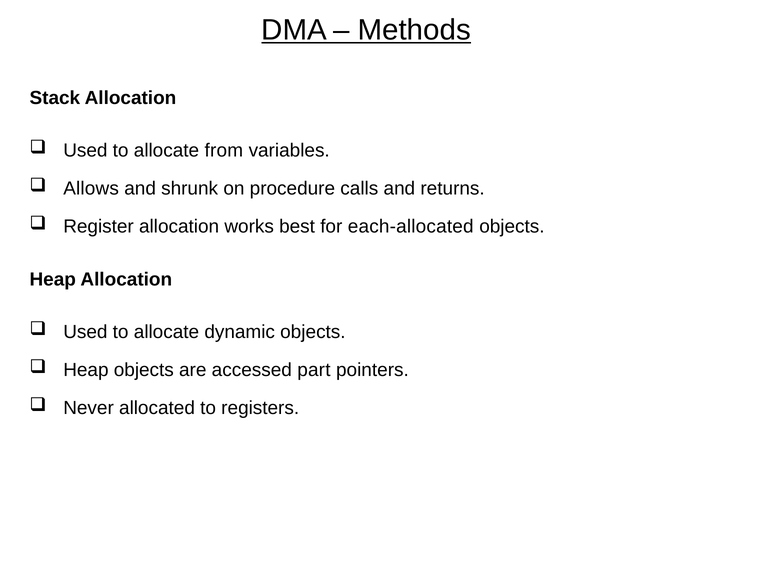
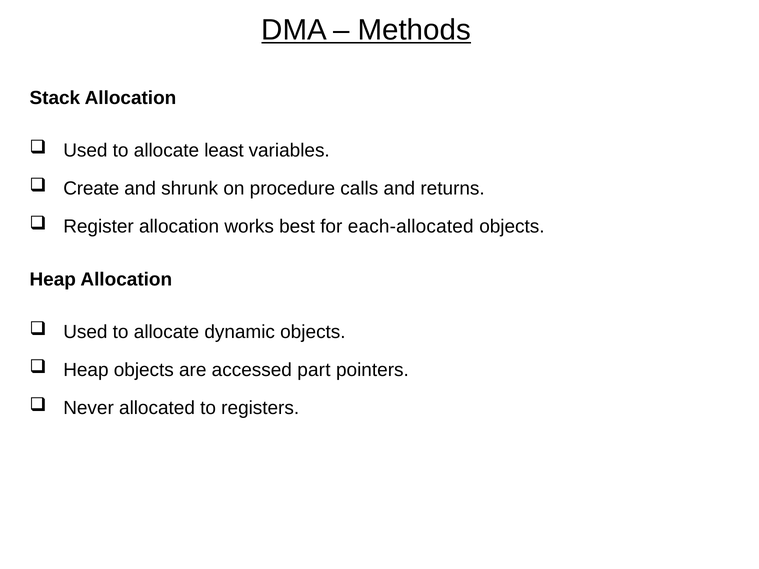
from: from -> least (224, 151)
Allows: Allows -> Create (91, 189)
